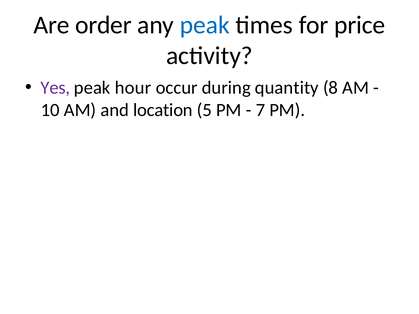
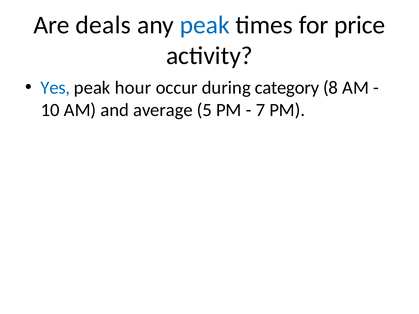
order: order -> deals (103, 25)
Yes colour: purple -> blue (55, 88)
quantity: quantity -> category (287, 88)
location: location -> average (163, 110)
